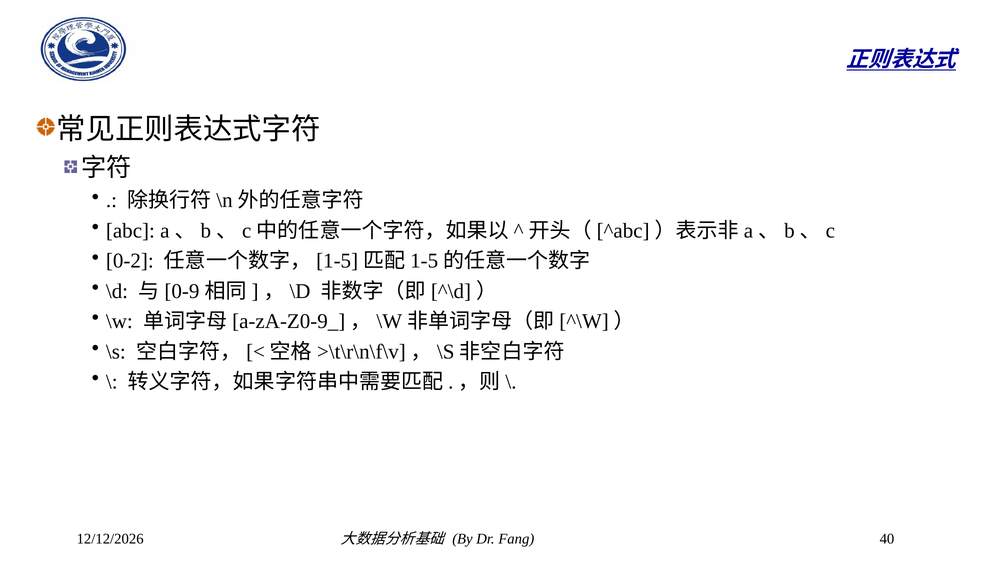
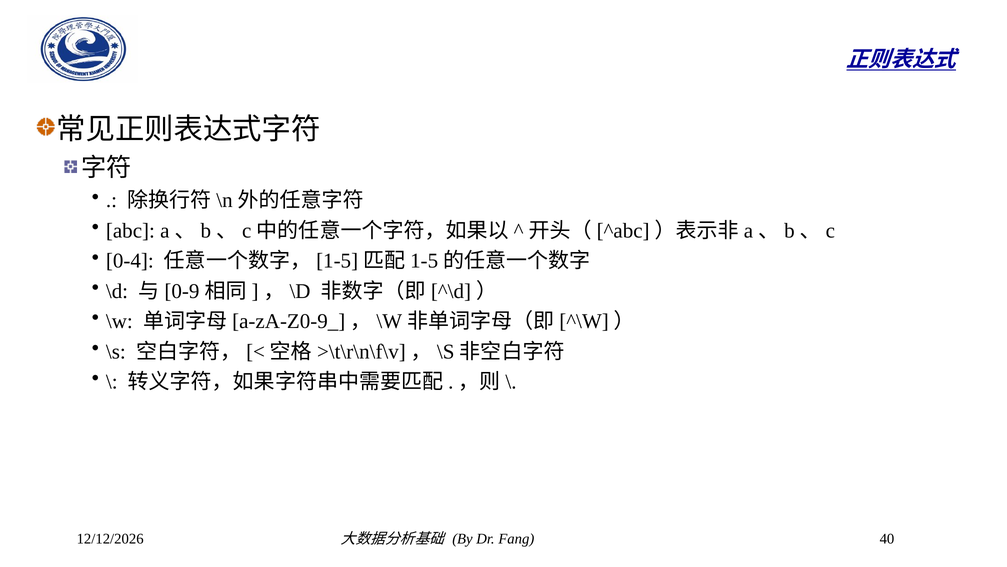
0-2: 0-2 -> 0-4 (130, 261)
